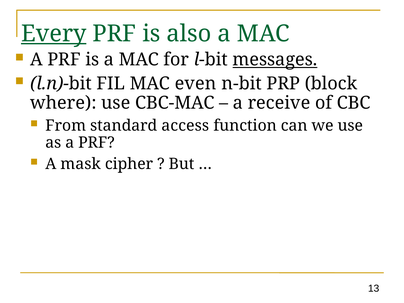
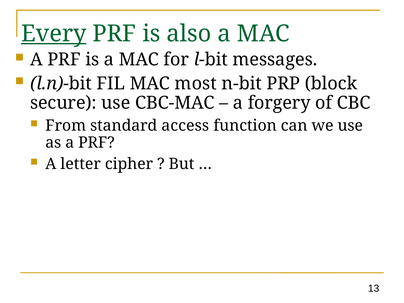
messages underline: present -> none (275, 60)
even: even -> most (196, 84)
where: where -> secure (63, 103)
receive: receive -> forgery (279, 103)
mask: mask -> letter (81, 164)
